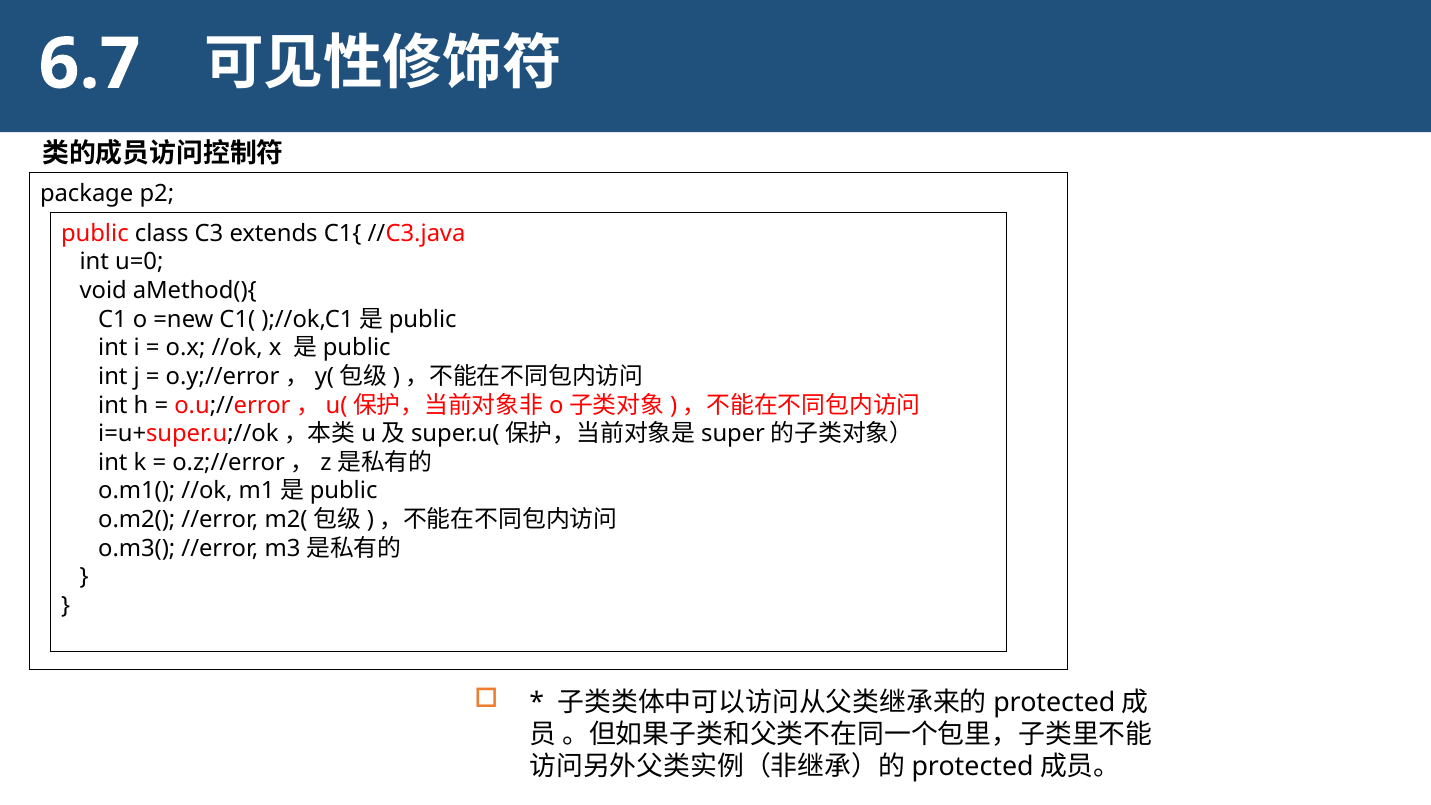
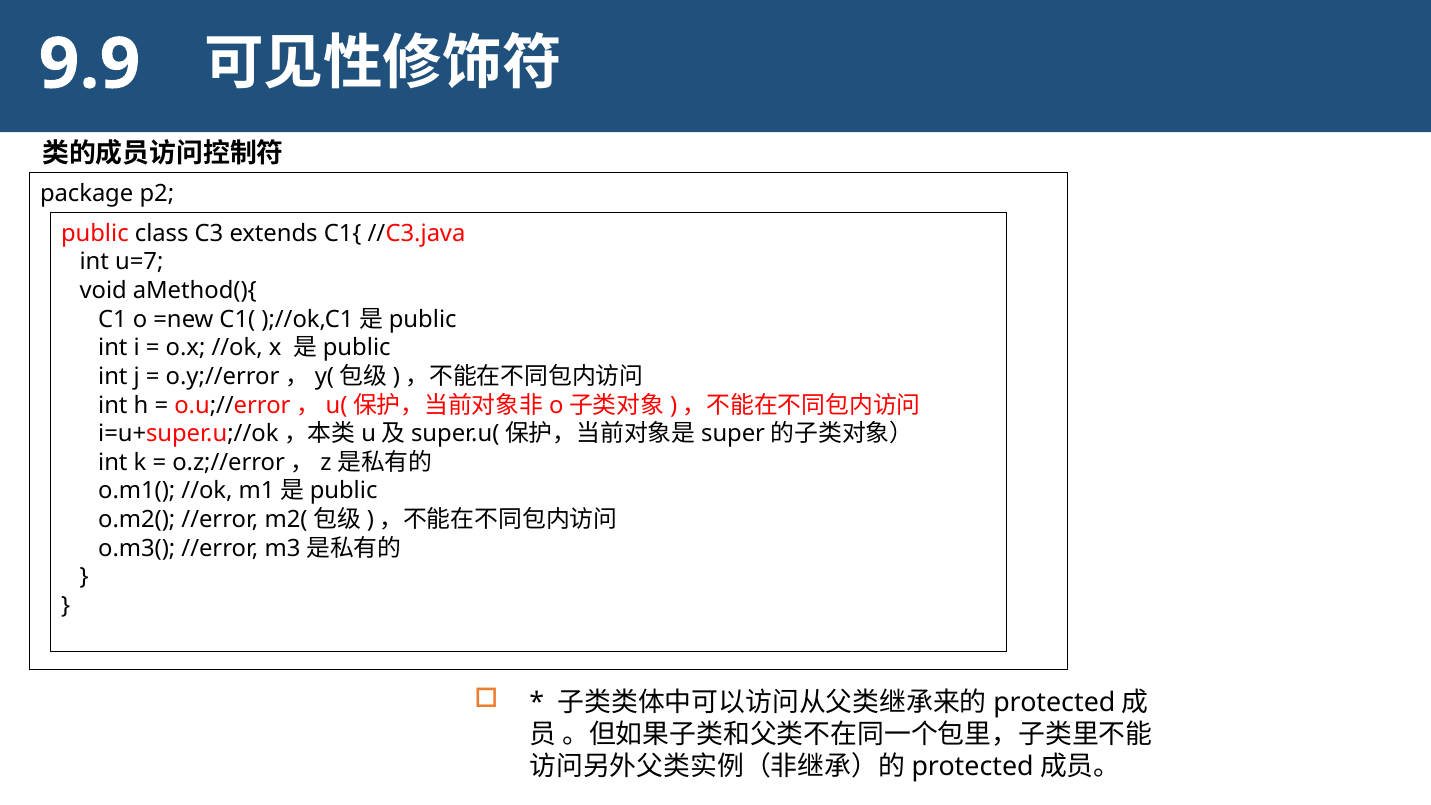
6.7: 6.7 -> 9.9 (90, 64)
u=0: u=0 -> u=7 (139, 262)
